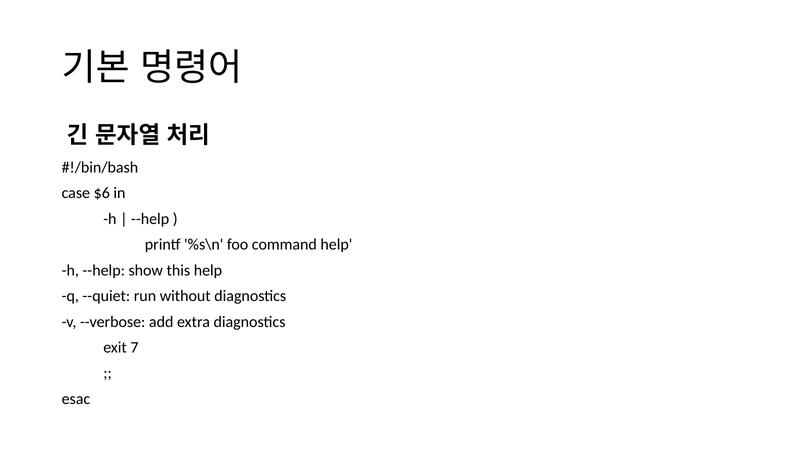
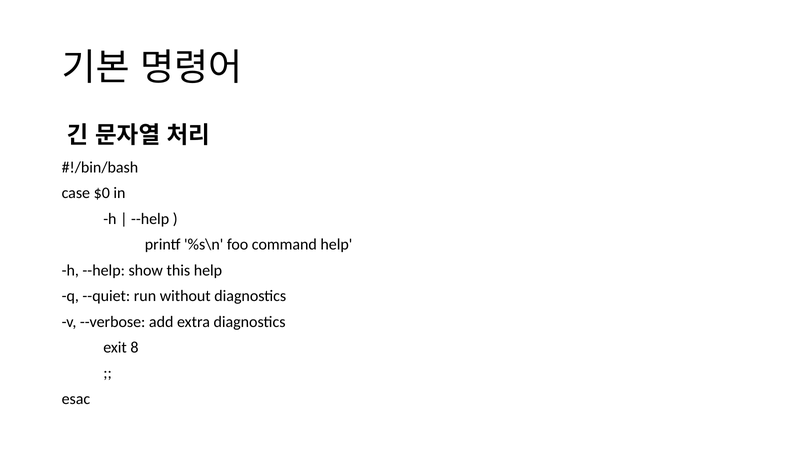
$6: $6 -> $0 (102, 193)
7: 7 -> 8 (134, 348)
